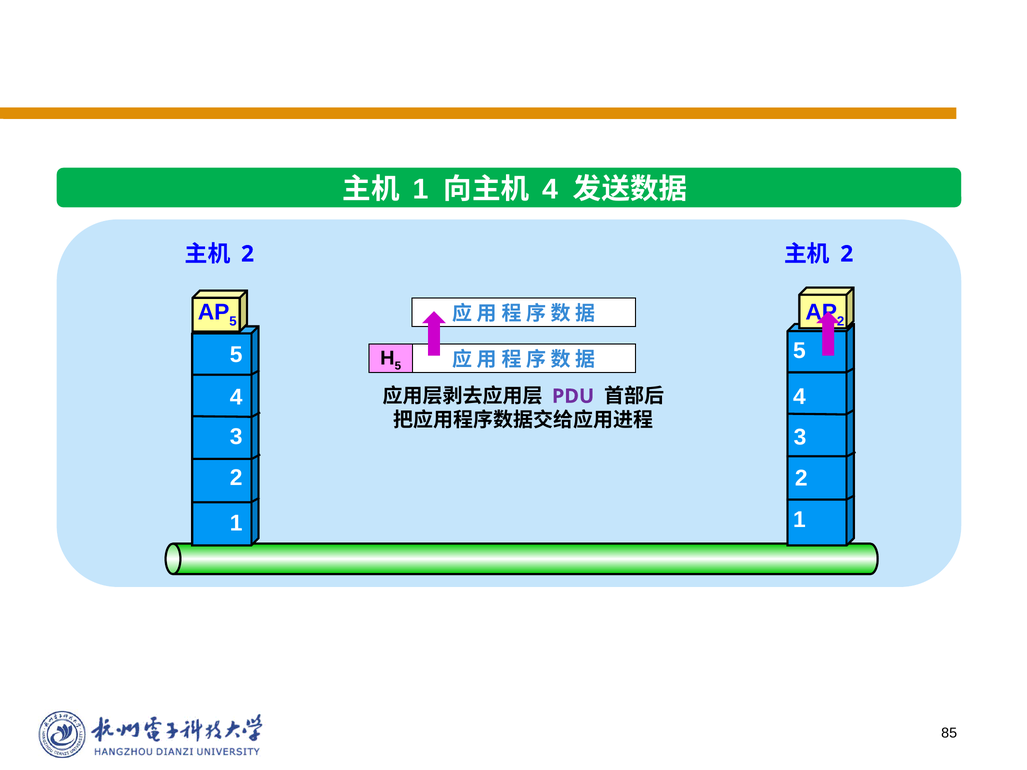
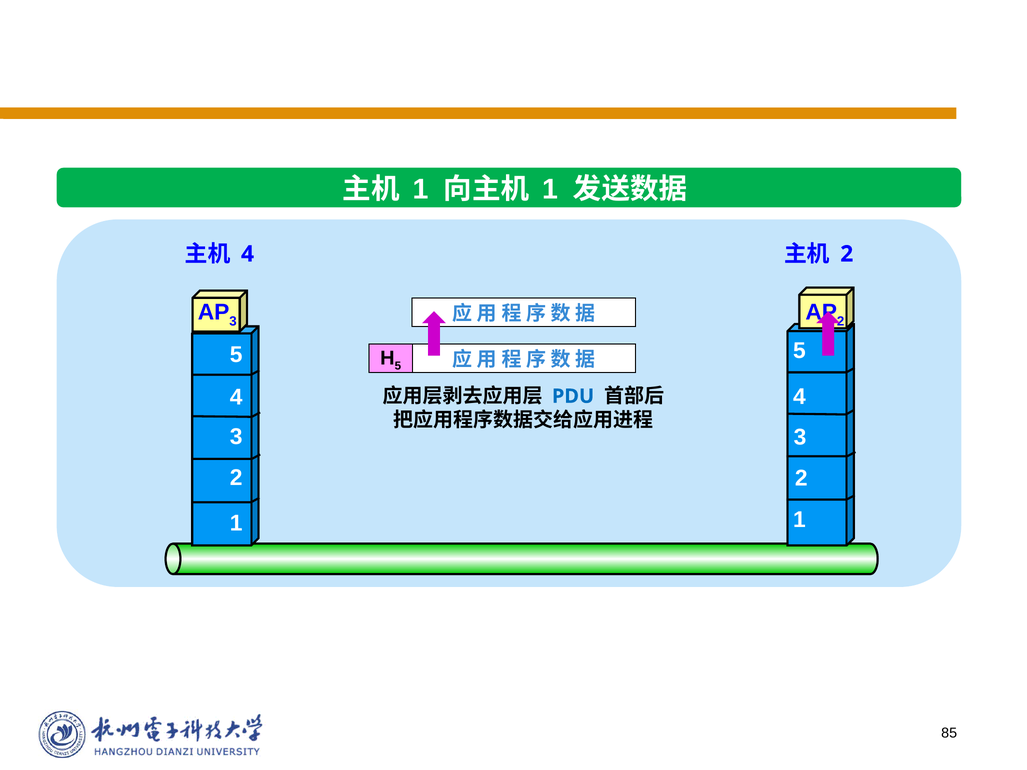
4: 4 -> 1 (550, 189)
2: 2 -> 4 (248, 254)
5: 5 -> 3 (233, 321)
PDU colour: purple -> blue (573, 396)
